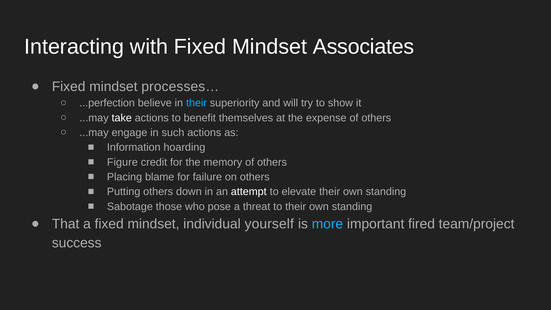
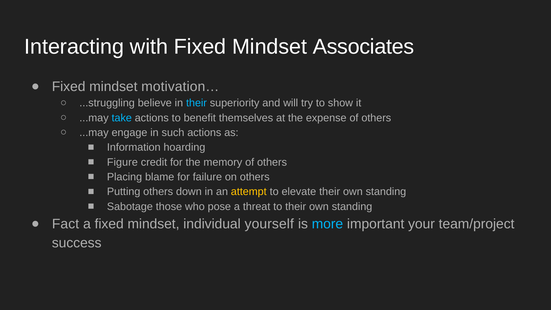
processes…: processes… -> motivation… (180, 87)
...perfection: ...perfection -> ...struggling (107, 103)
take colour: white -> light blue (122, 118)
attempt colour: white -> yellow (249, 192)
That: That -> Fact (66, 224)
fired: fired -> your (422, 224)
